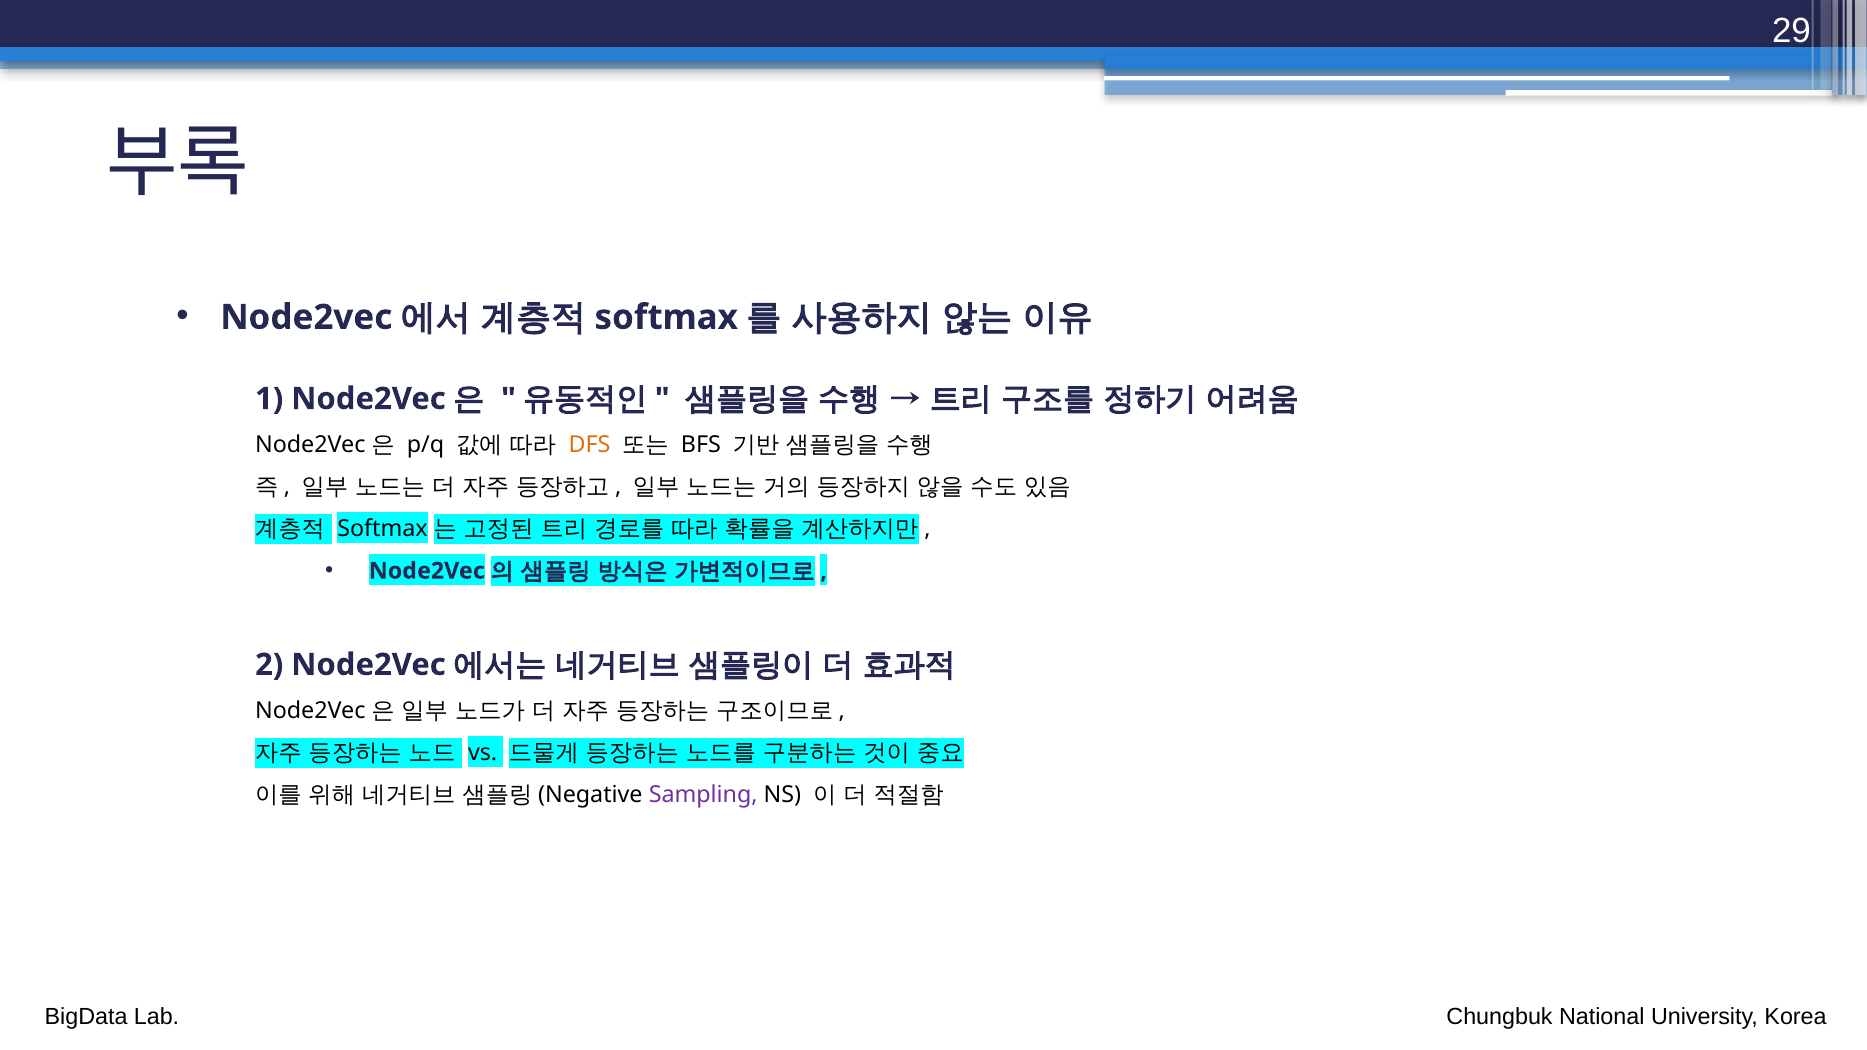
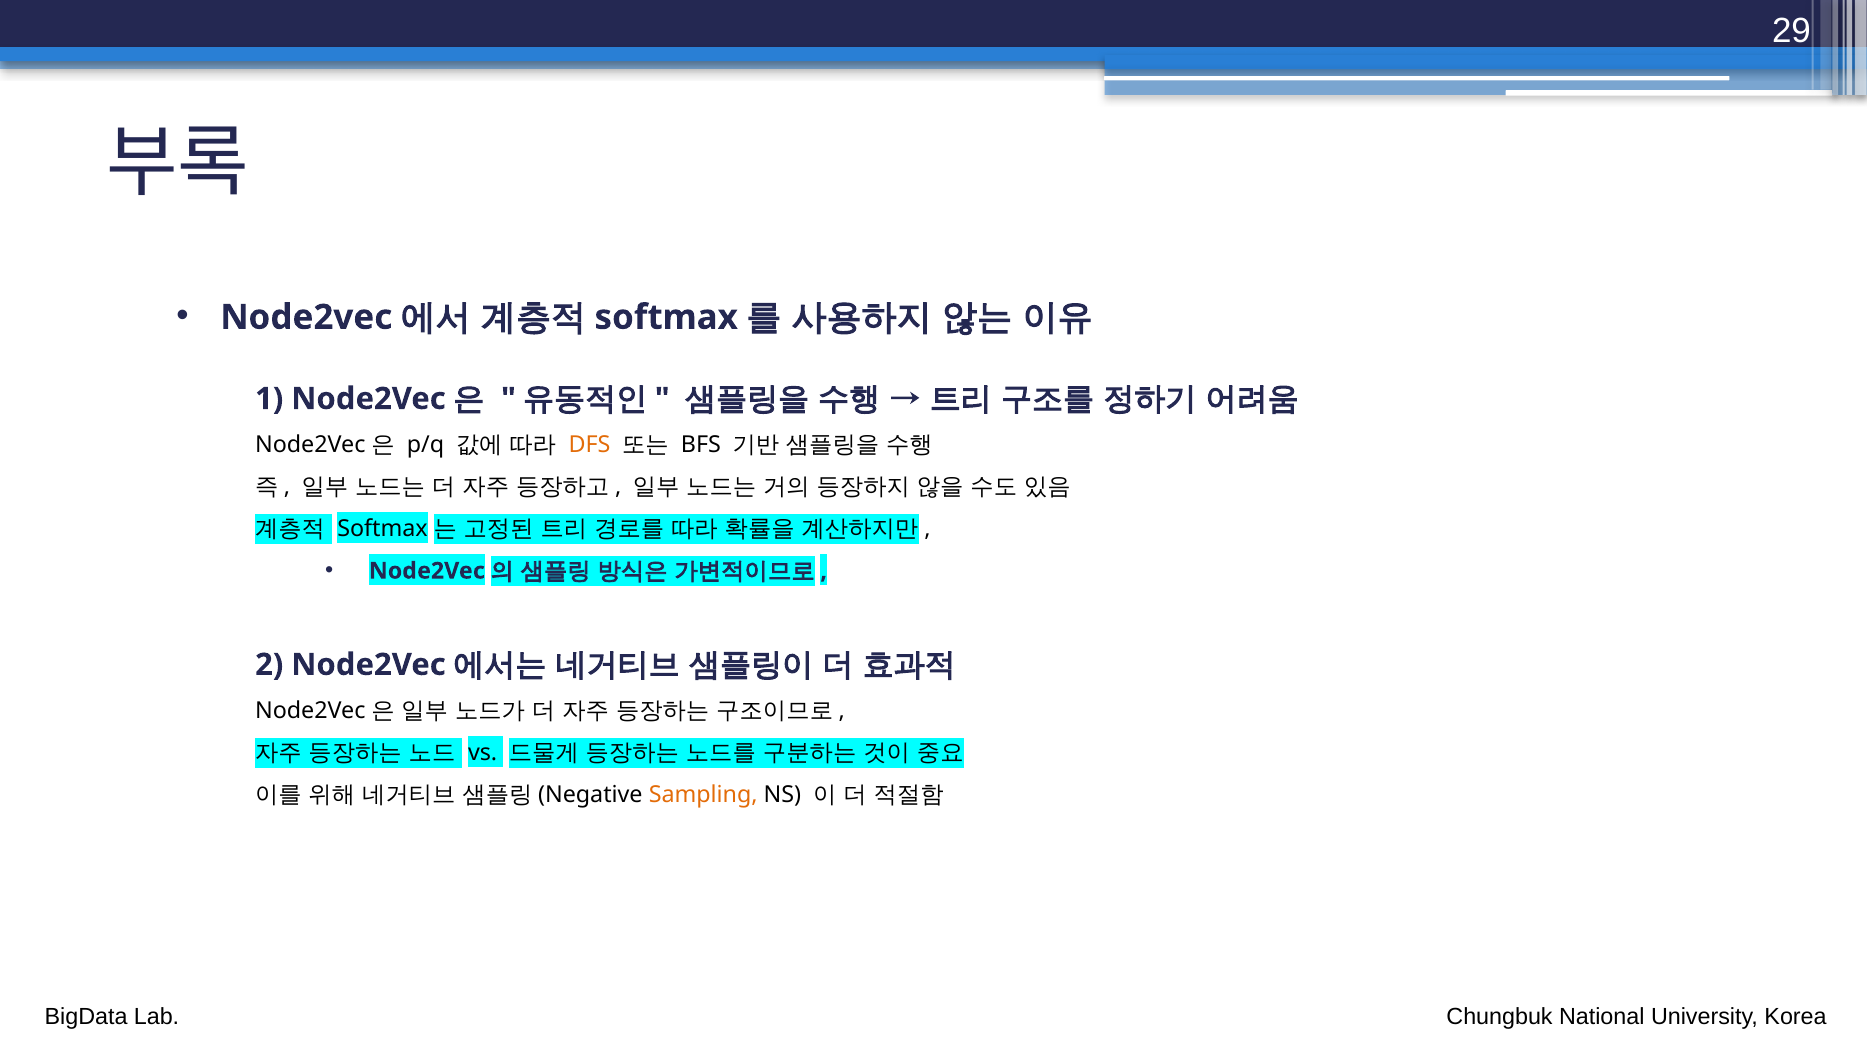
Sampling colour: purple -> orange (703, 795)
